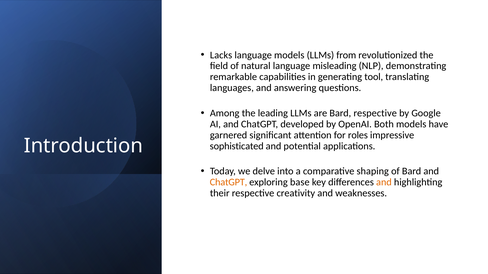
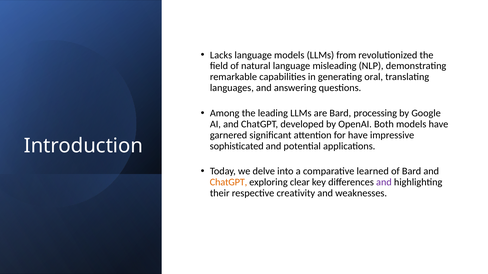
tool: tool -> oral (374, 77)
Bard respective: respective -> processing (375, 113)
for roles: roles -> have (358, 135)
shaping: shaping -> learned (373, 172)
base: base -> clear (300, 183)
and colour: orange -> purple (384, 183)
